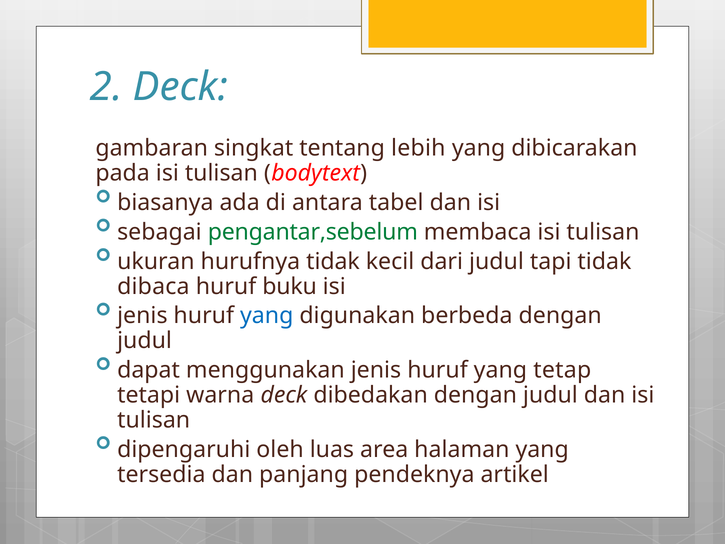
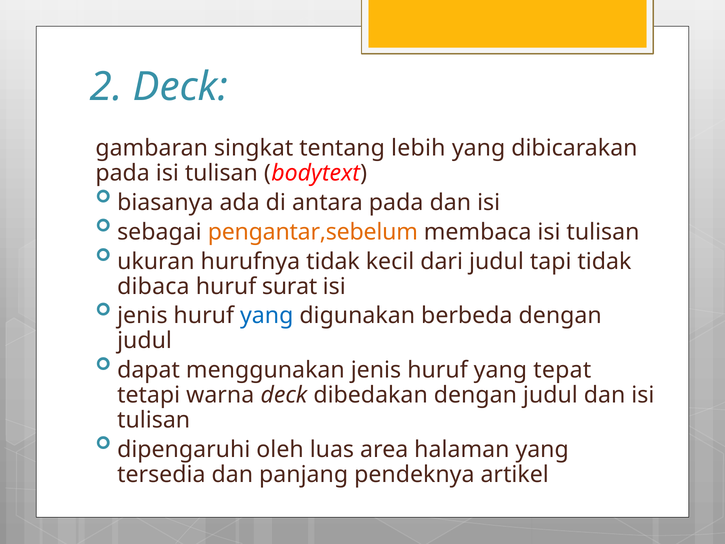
antara tabel: tabel -> pada (396, 203)
pengantar,sebelum colour: green -> orange (313, 232)
buku: buku -> surat (290, 286)
tetap: tetap -> tepat (562, 370)
